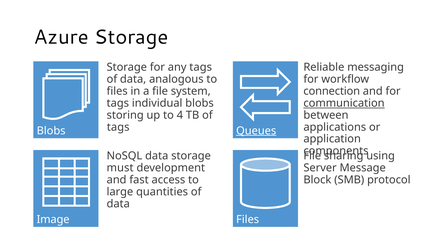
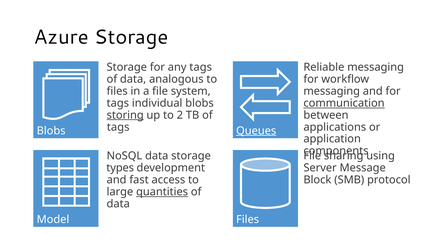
connection: connection -> messaging (332, 91)
storing underline: none -> present (125, 115)
4: 4 -> 2 (180, 115)
must: must -> types (120, 168)
quantities underline: none -> present (162, 192)
Image: Image -> Model (53, 220)
